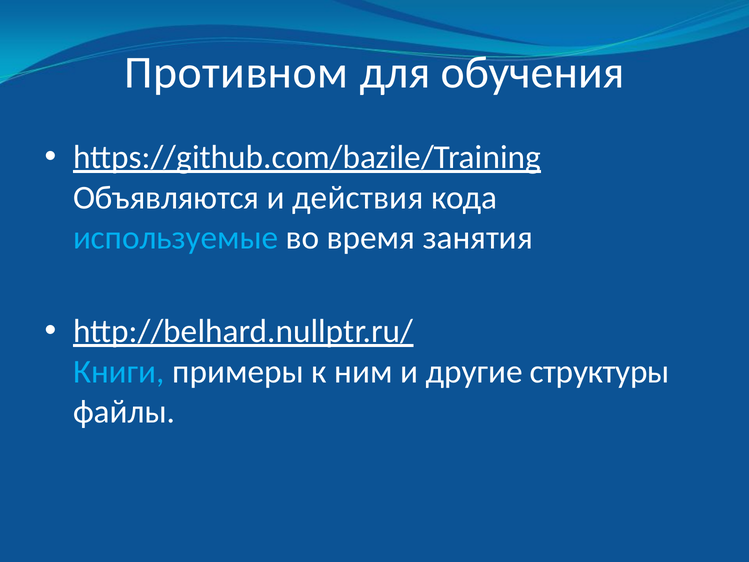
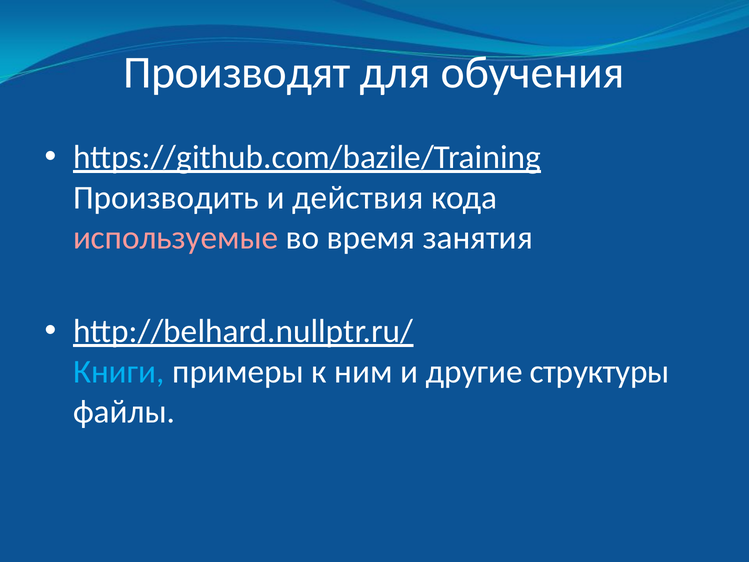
Противном: Противном -> Производят (237, 73)
Объявляются: Объявляются -> Производить (166, 198)
используемые colour: light blue -> pink (176, 238)
